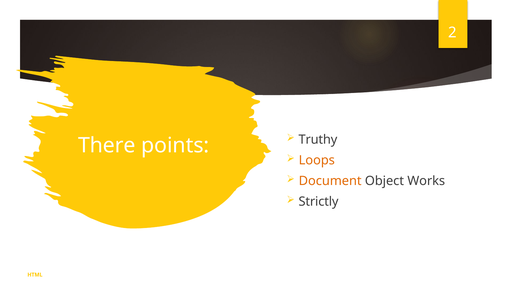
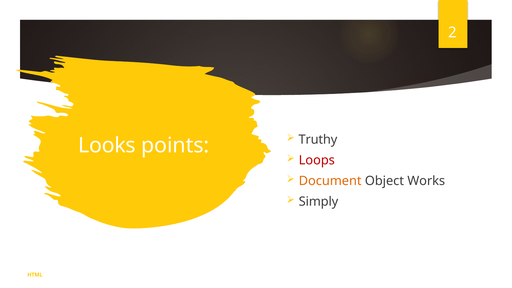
There: There -> Looks (107, 145)
Loops colour: orange -> red (317, 160)
Strictly: Strictly -> Simply (318, 202)
